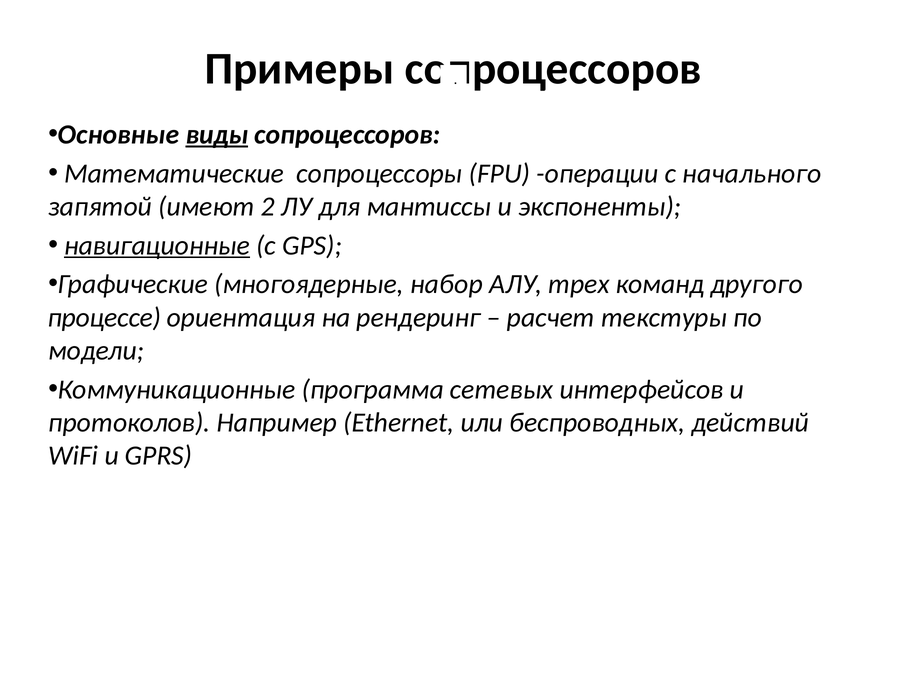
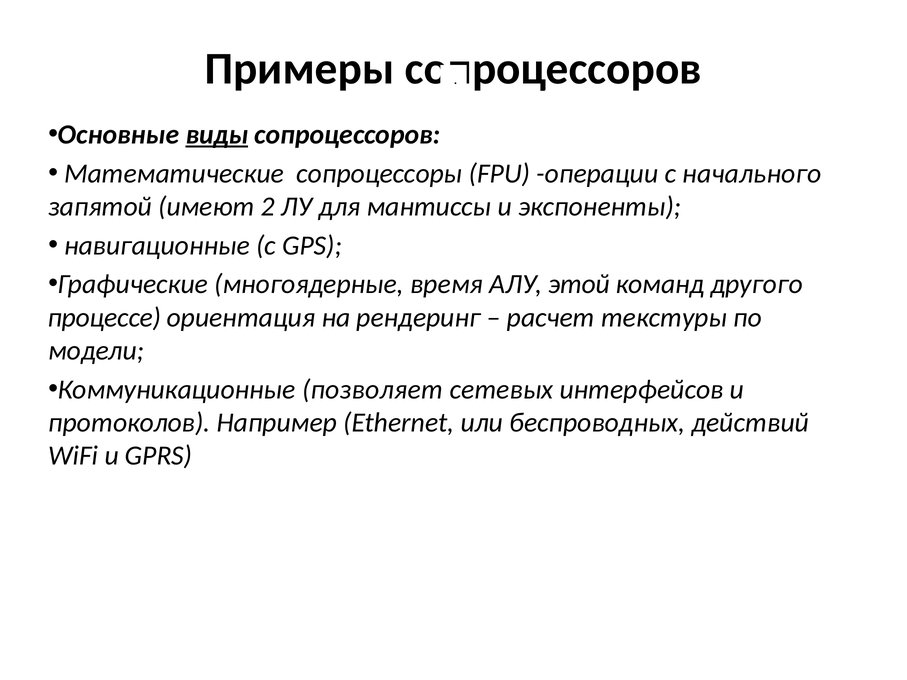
навигационные underline: present -> none (157, 245)
набор: набор -> время (447, 284)
трех: трех -> этой (579, 284)
программа: программа -> позволяет (373, 390)
